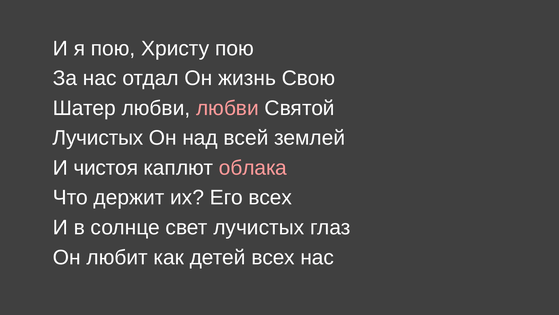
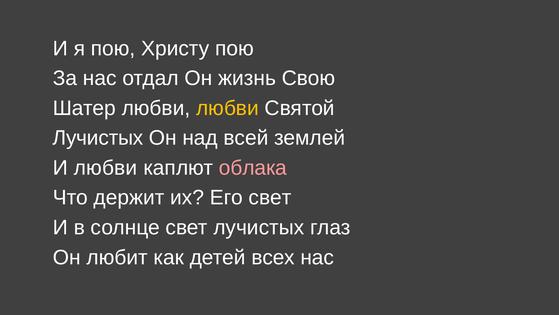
любви colour: pink -> yellow (227, 108)
И чистоя: чистоя -> любви (106, 168)
Его всех: всех -> свет (270, 197)
